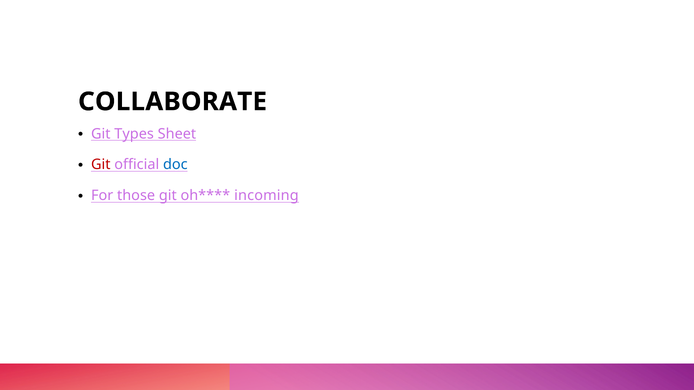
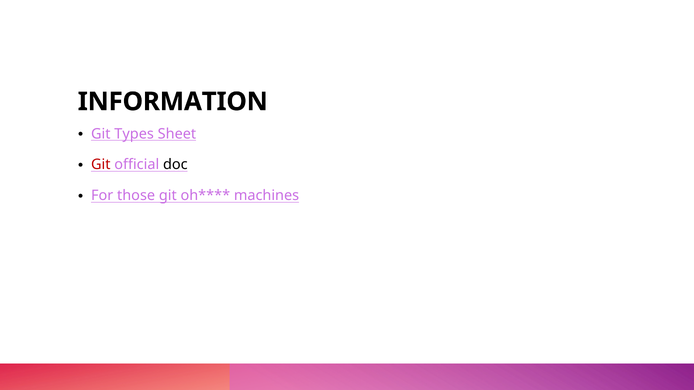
COLLABORATE: COLLABORATE -> INFORMATION (173, 102)
doc colour: blue -> black (175, 165)
incoming: incoming -> machines (267, 196)
